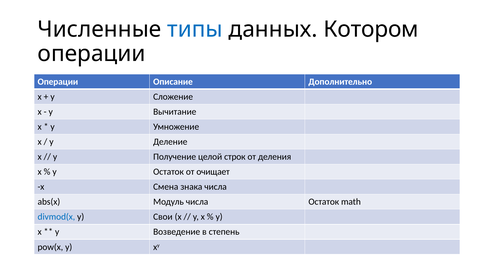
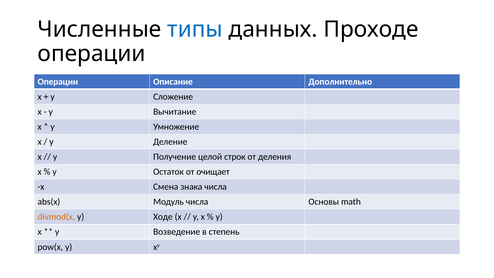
Котором: Котором -> Проходе (371, 29)
числа Остаток: Остаток -> Основы (324, 202)
divmod(x colour: blue -> orange (56, 217)
Свои: Свои -> Ходе (163, 217)
